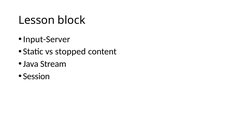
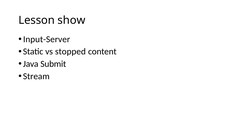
block: block -> show (71, 20)
Stream: Stream -> Submit (53, 64)
Session: Session -> Stream (36, 76)
